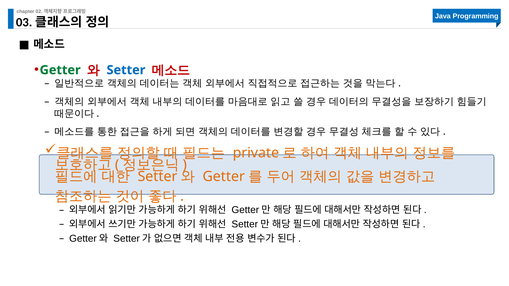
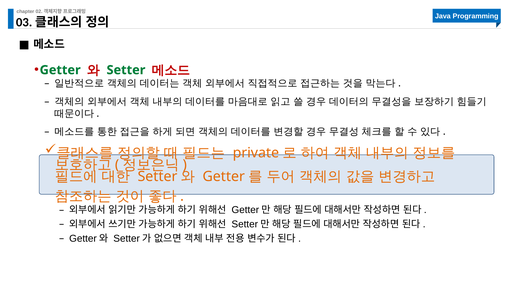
Setter colour: blue -> green (126, 70)
